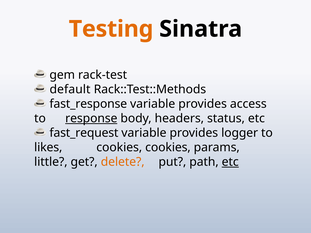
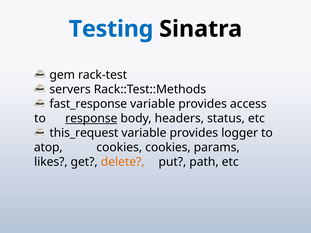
Testing colour: orange -> blue (111, 29)
default: default -> servers (70, 89)
fast_request: fast_request -> this_request (84, 133)
likes: likes -> atop (48, 148)
little: little -> likes (51, 162)
etc underline: present -> none (230, 162)
